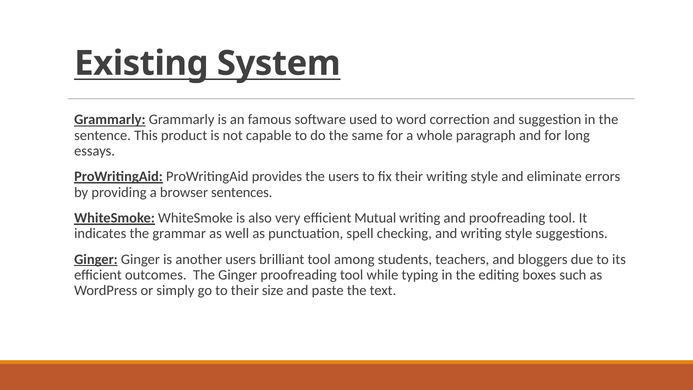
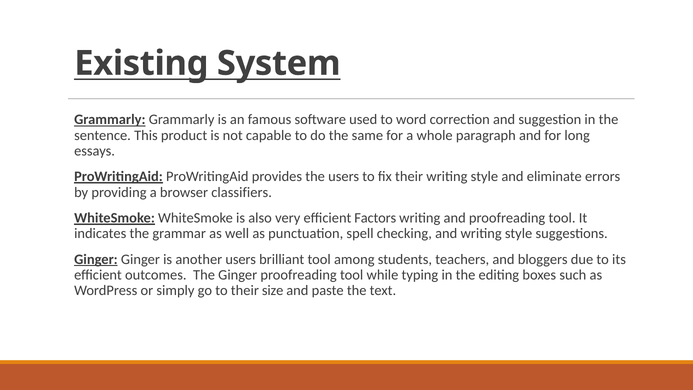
sentences: sentences -> classifiers (242, 192)
Mutual: Mutual -> Factors (375, 218)
